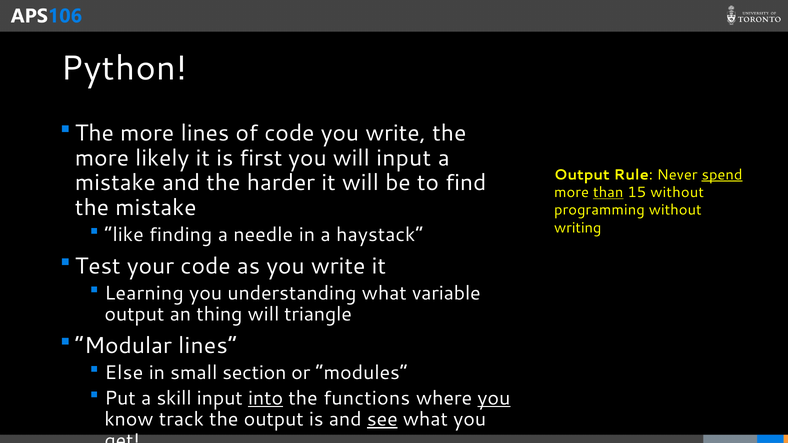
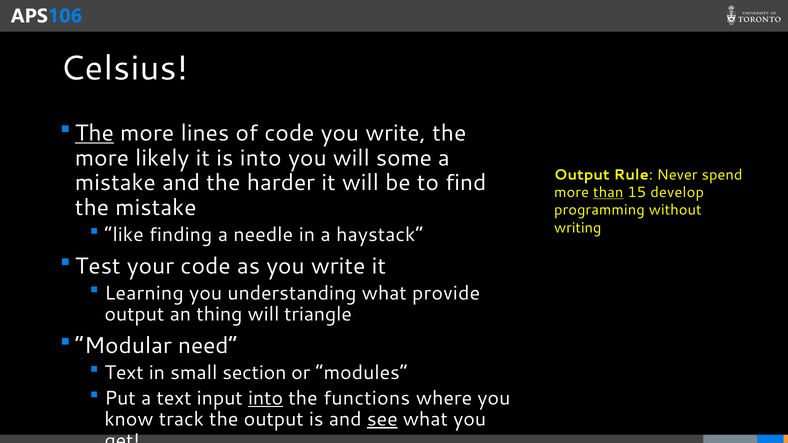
Python: Python -> Celsius (124, 68)
The underline: none -> present (94, 133)
is first: first -> into (261, 158)
will input: input -> some (404, 158)
spend underline: present -> none (722, 175)
15 without: without -> develop (677, 192)
variable: variable -> provide (446, 293)
”Modular lines: lines -> need (208, 346)
Else: Else -> Text (124, 373)
a skill: skill -> text (174, 398)
you underline: present -> none (494, 398)
